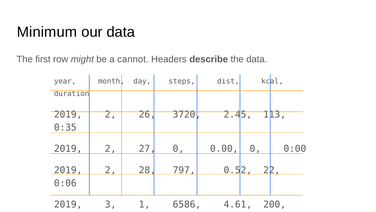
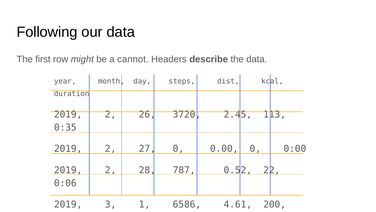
Minimum: Minimum -> Following (47, 32)
797: 797 -> 787 (184, 170)
